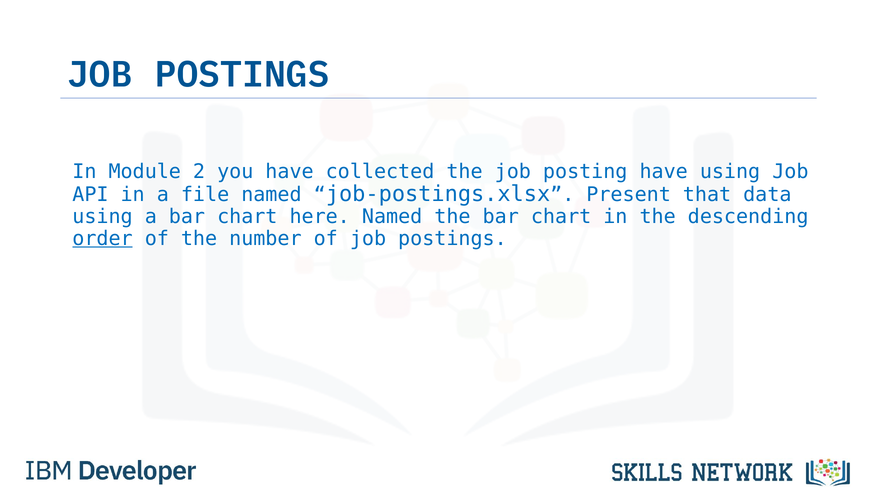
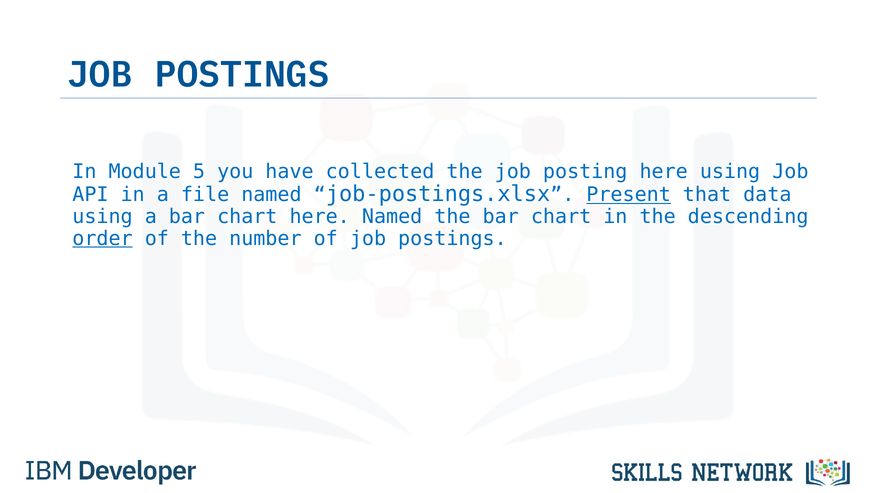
2: 2 -> 5 (199, 172)
posting have: have -> here (664, 172)
Present underline: none -> present (629, 195)
